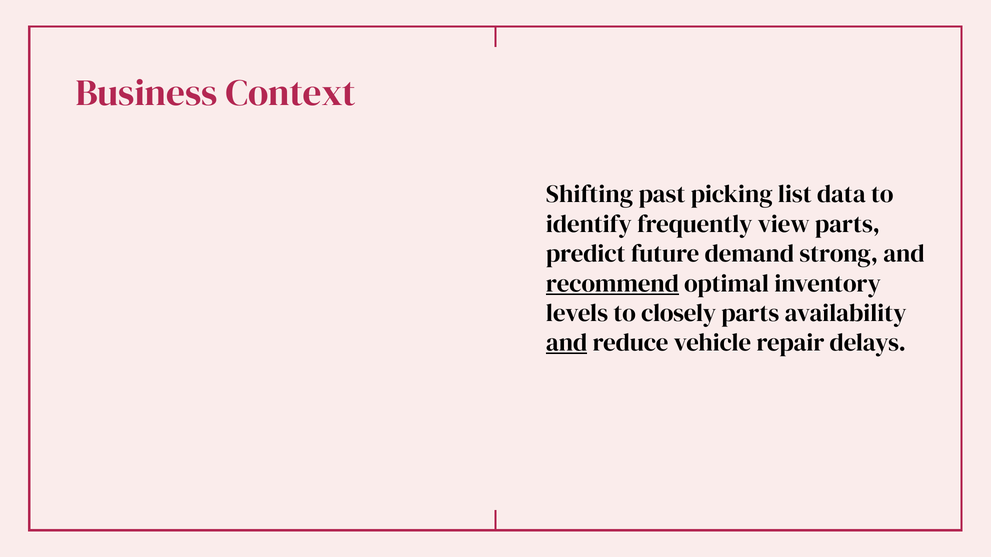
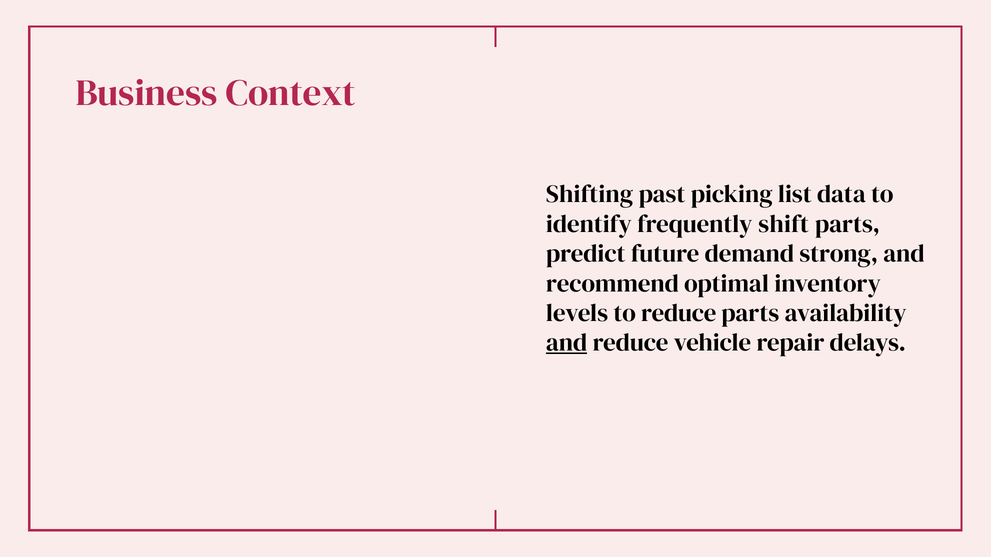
view: view -> shift (784, 224)
recommend underline: present -> none (612, 284)
to closely: closely -> reduce (679, 313)
